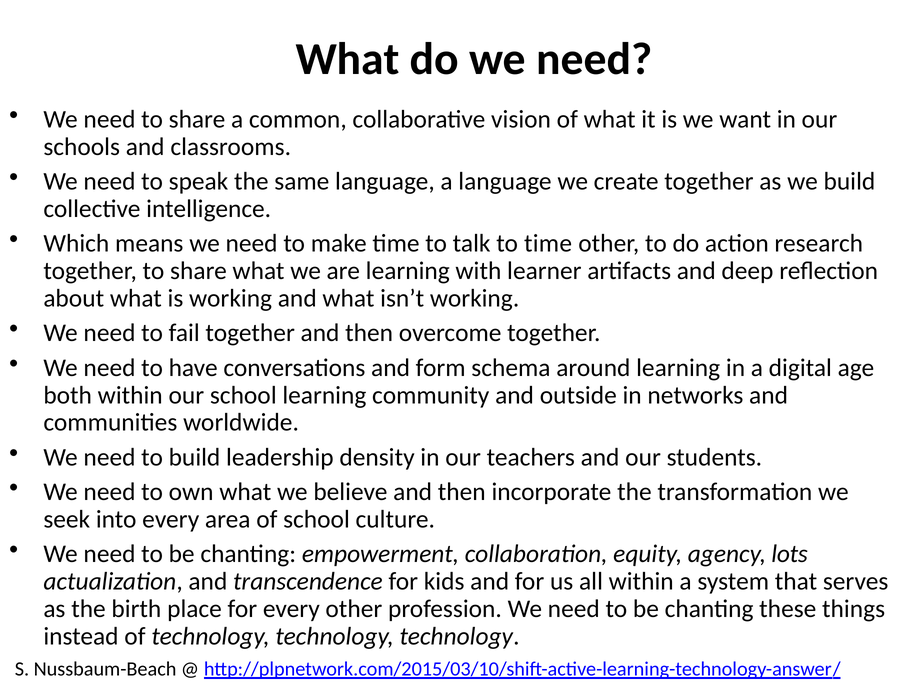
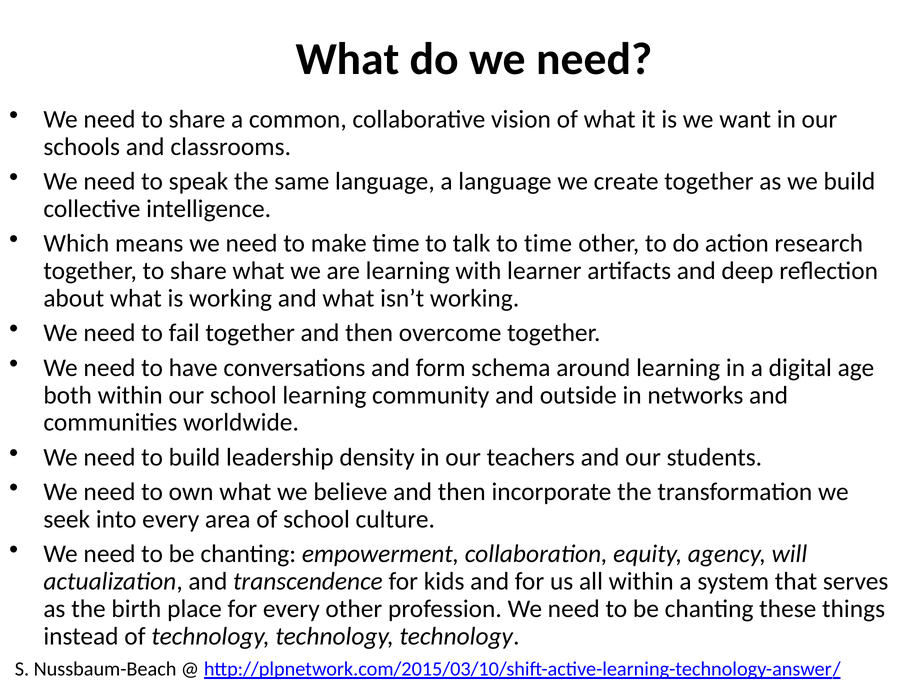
lots: lots -> will (789, 555)
